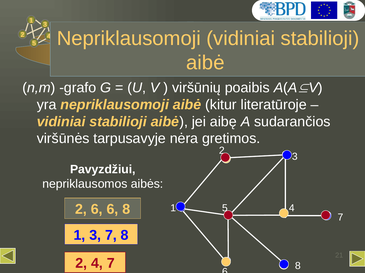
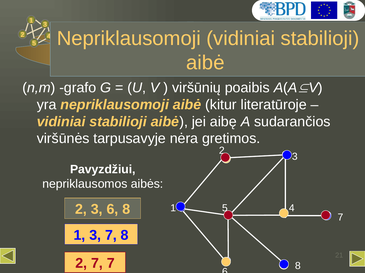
6: 6 -> 3 (97, 210)
4: 4 -> 7 (97, 264)
